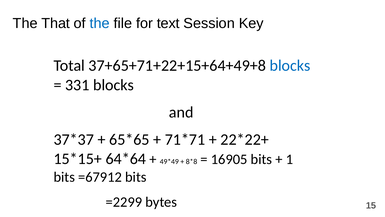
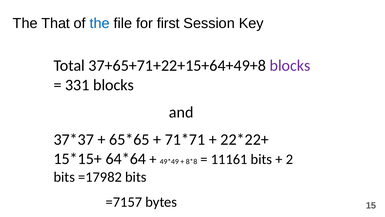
text: text -> first (168, 23)
blocks colour: blue -> purple (290, 66)
16905: 16905 -> 11161 (229, 159)
1: 1 -> 2 (289, 159)
=67912: =67912 -> =17982 (100, 177)
=2299: =2299 -> =7157 (124, 202)
